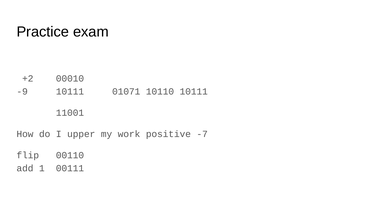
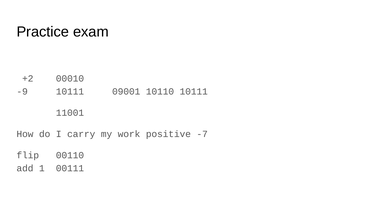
01071: 01071 -> 09001 (126, 91)
upper: upper -> carry (81, 134)
